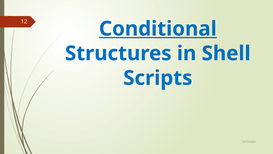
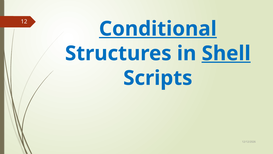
Shell underline: none -> present (226, 53)
